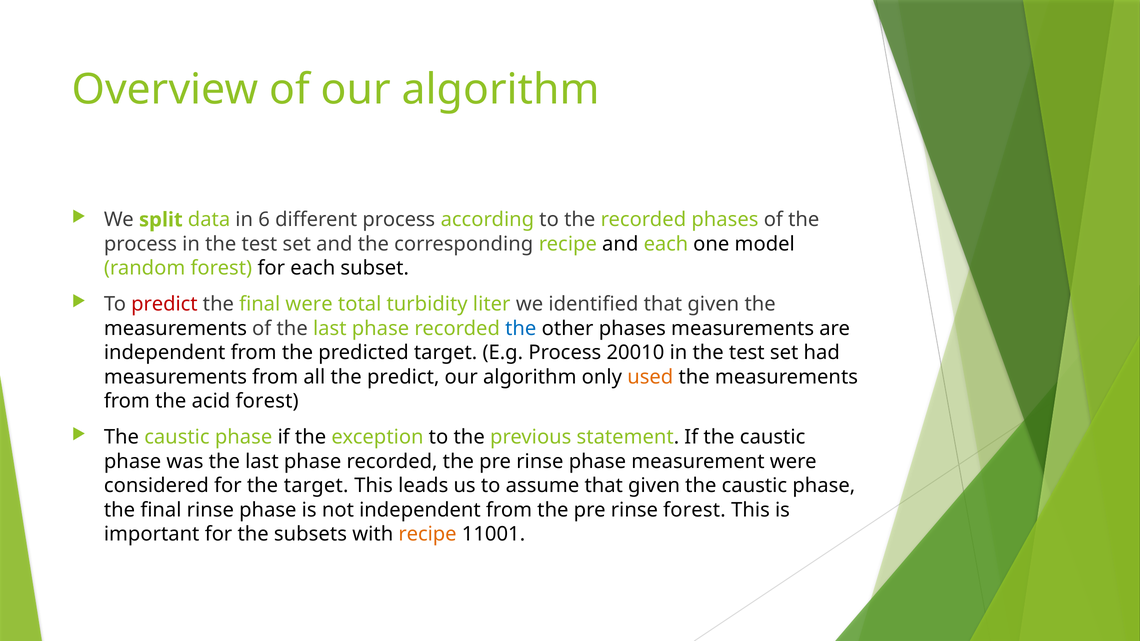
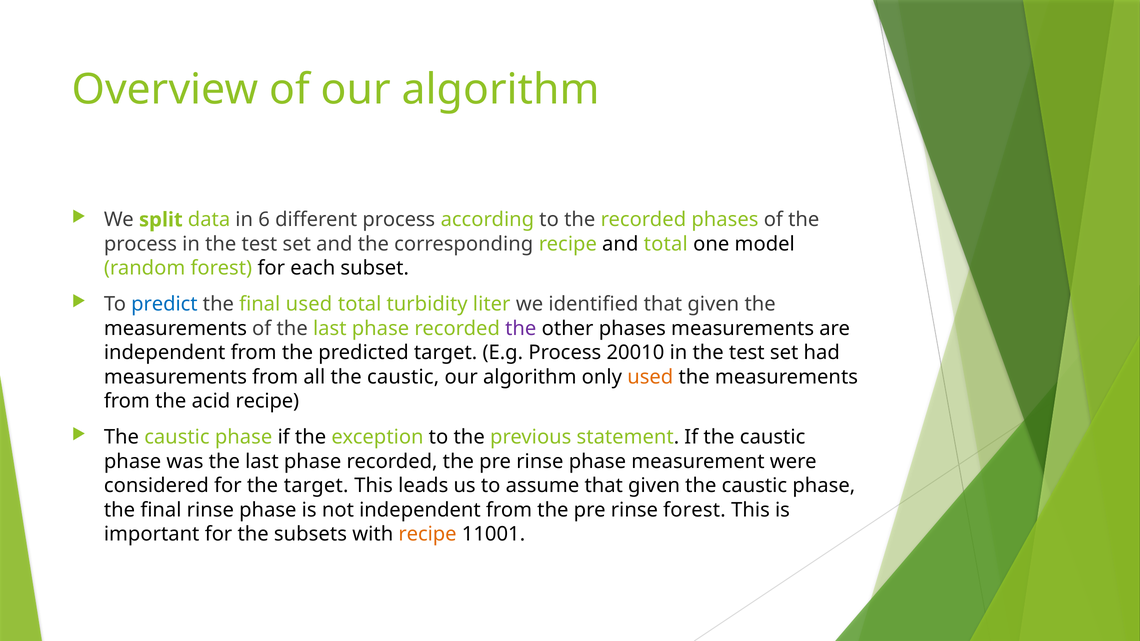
and each: each -> total (666, 244)
predict colour: red -> blue (164, 304)
final were: were -> used (309, 304)
the colour: blue -> purple (521, 329)
all the predict: predict -> caustic (403, 377)
acid forest: forest -> recipe (267, 401)
